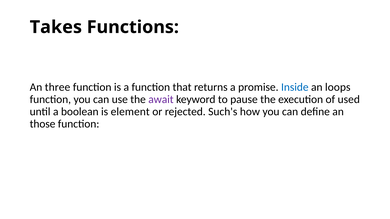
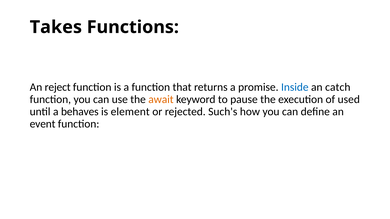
three: three -> reject (58, 87)
loops: loops -> catch (338, 87)
await colour: purple -> orange (161, 100)
boolean: boolean -> behaves (80, 112)
those: those -> event (43, 124)
